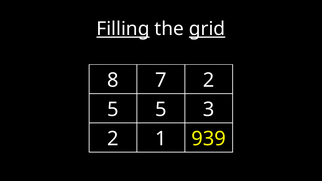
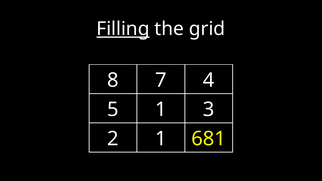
grid underline: present -> none (207, 29)
7 2: 2 -> 4 (209, 80)
5 5: 5 -> 1 (161, 110)
939: 939 -> 681 (209, 139)
